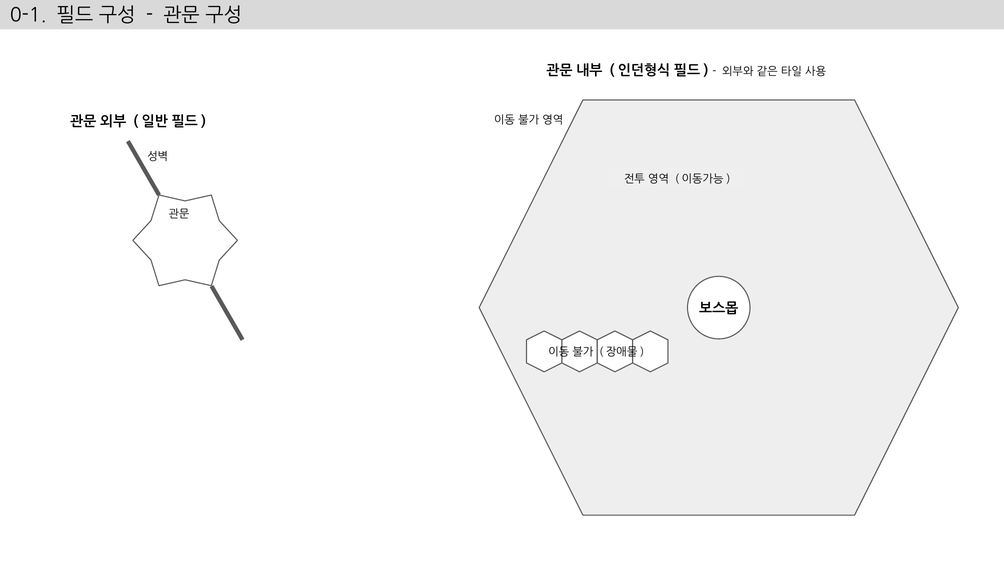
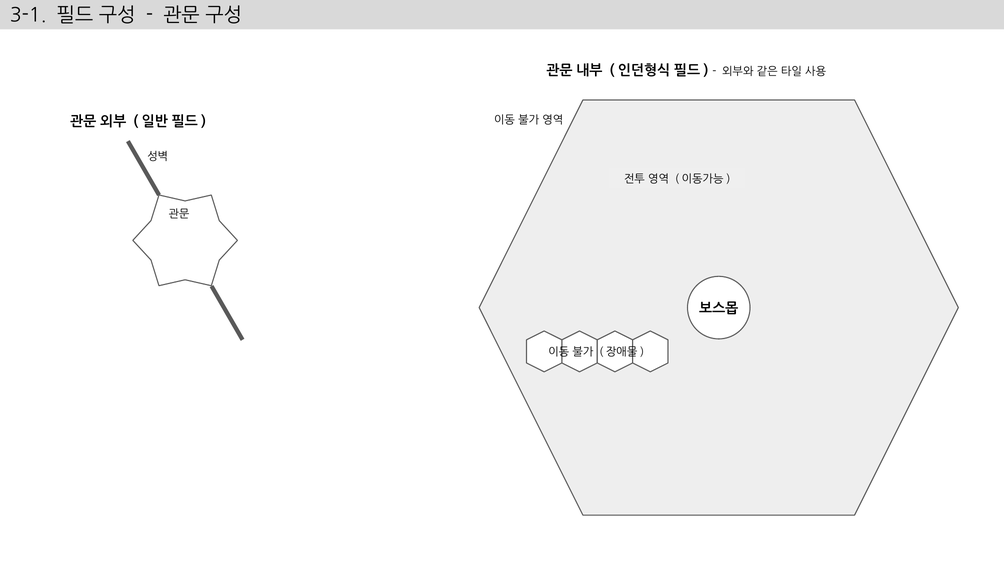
0-1: 0-1 -> 3-1 (28, 15)
